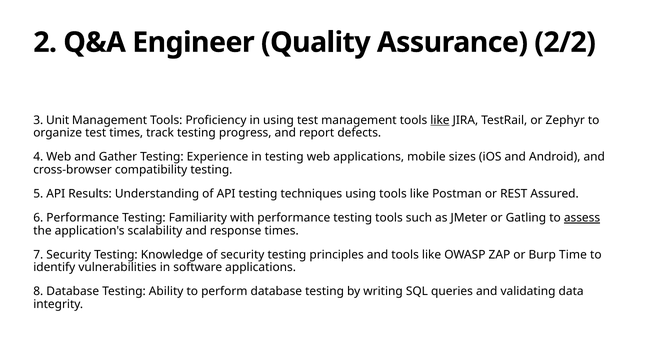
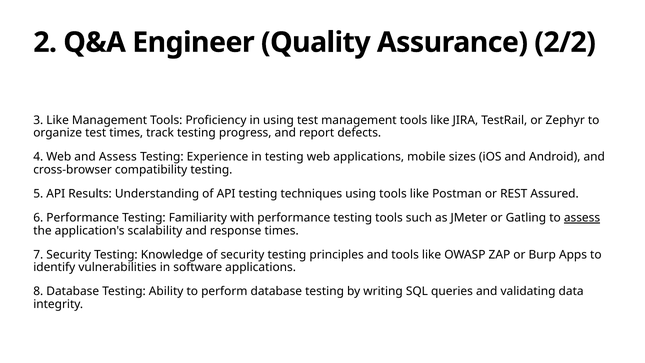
3 Unit: Unit -> Like (58, 120)
like underline: present -> none (440, 120)
and Gather: Gather -> Assess (118, 157)
Time: Time -> Apps (573, 255)
